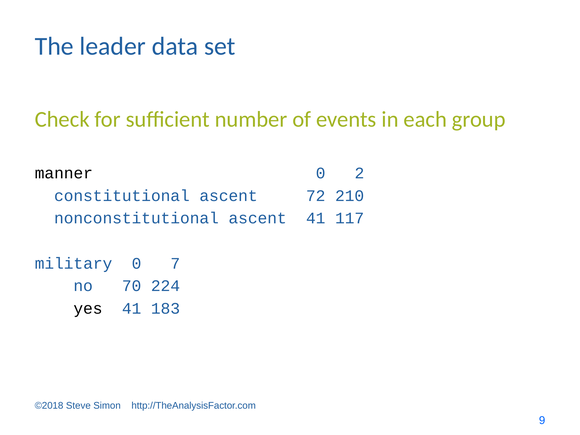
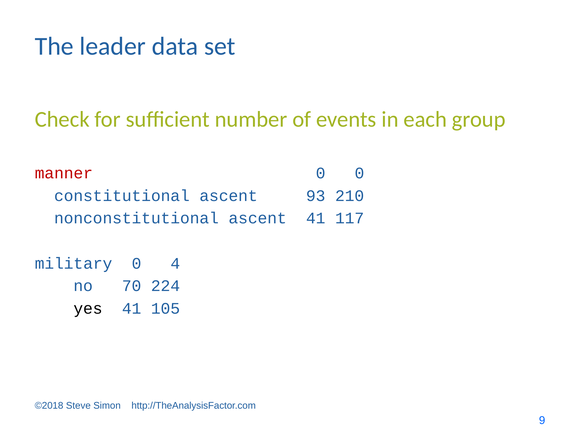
manner colour: black -> red (64, 173)
0 2: 2 -> 0 (359, 173)
72: 72 -> 93 (316, 196)
7: 7 -> 4 (175, 263)
183: 183 -> 105 (165, 309)
